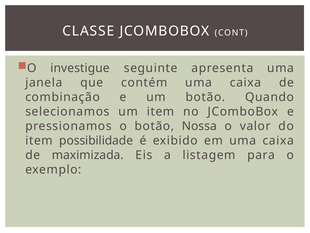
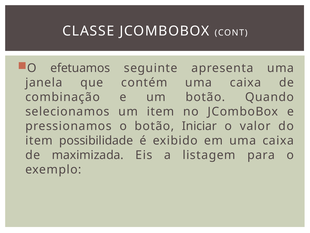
investigue: investigue -> efetuamos (80, 68)
Nossa: Nossa -> Iniciar (199, 126)
